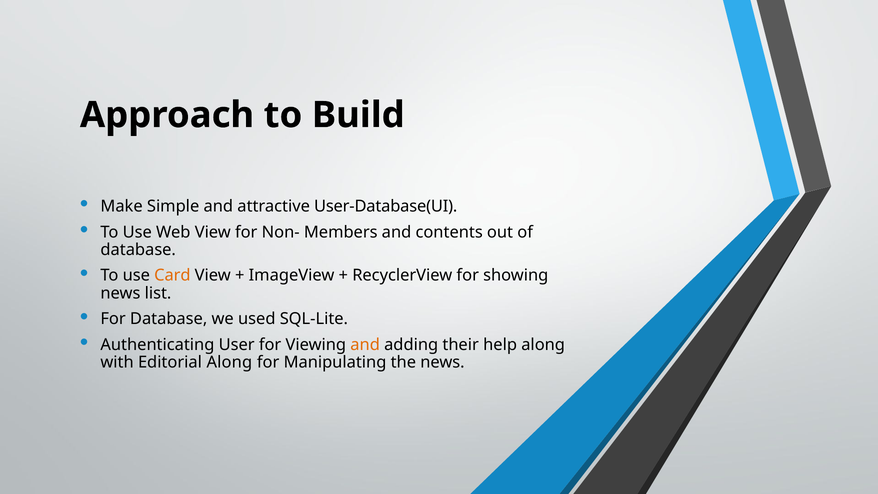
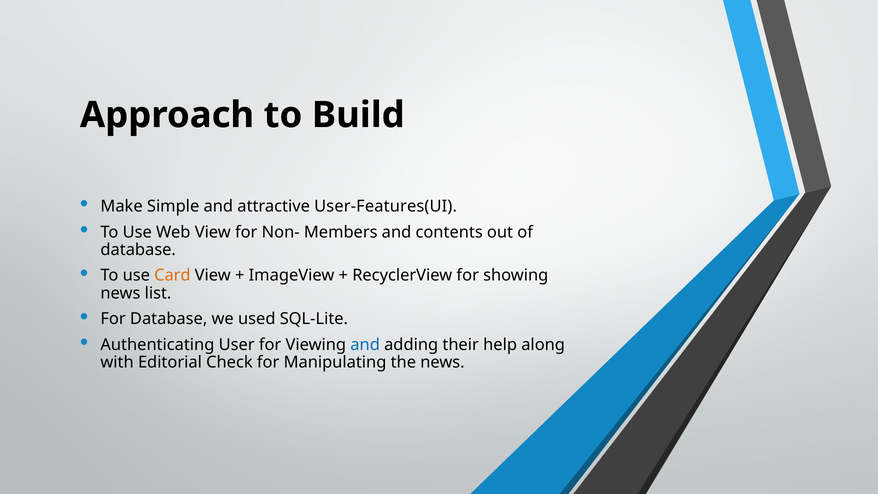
User-Database(UI: User-Database(UI -> User-Features(UI (386, 206)
and colour: orange -> blue (365, 345)
Editorial Along: Along -> Check (229, 362)
